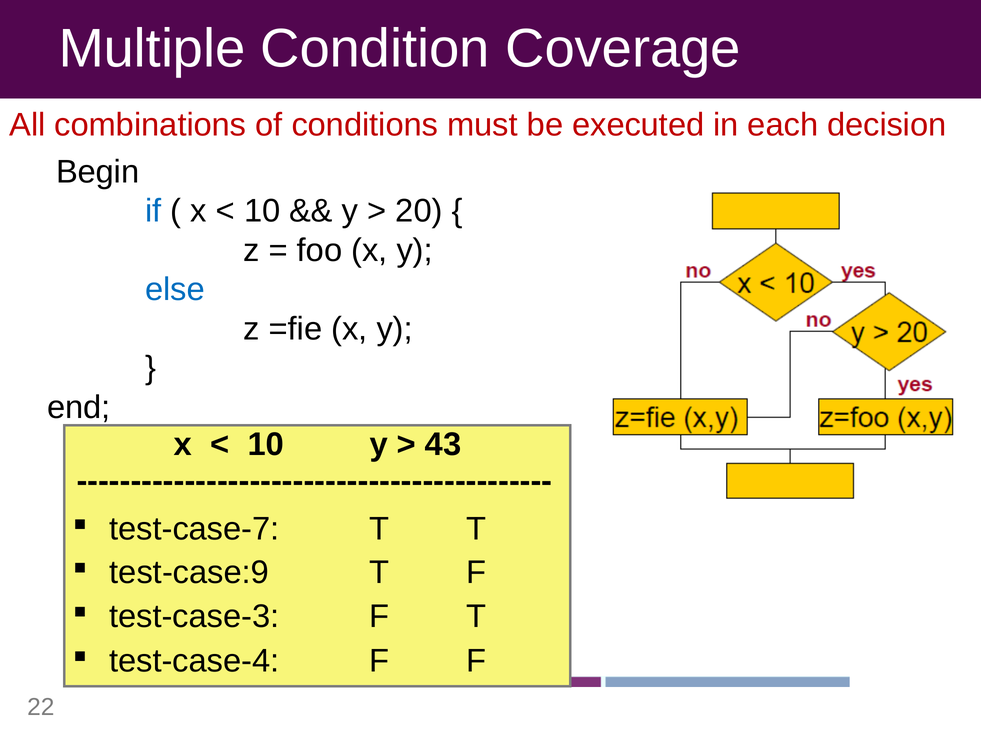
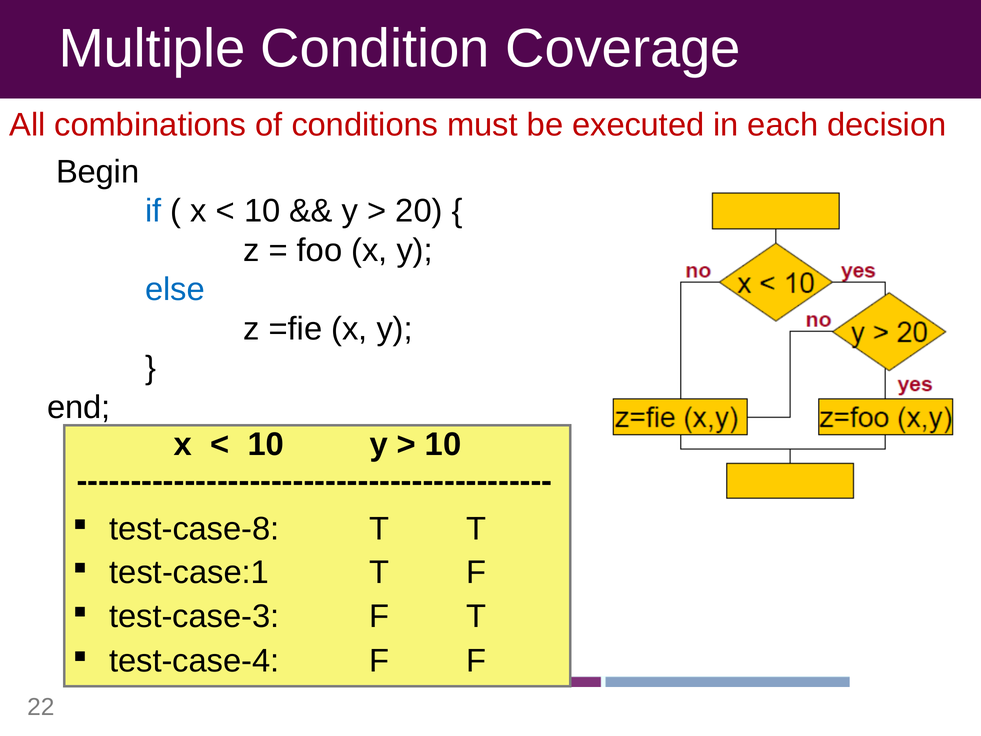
43: 43 -> 10 (443, 444)
test-case-7: test-case-7 -> test-case-8 (194, 529)
test-case:9: test-case:9 -> test-case:1 (189, 572)
